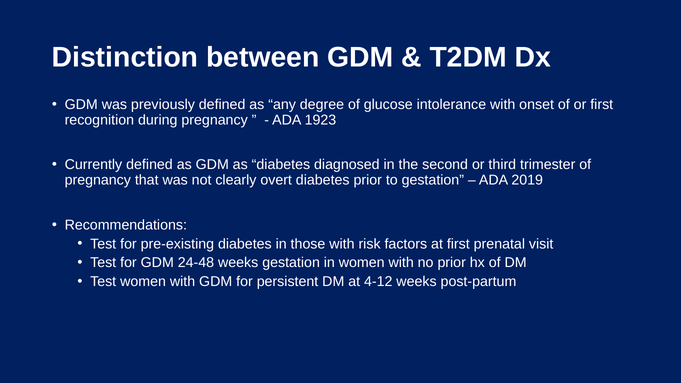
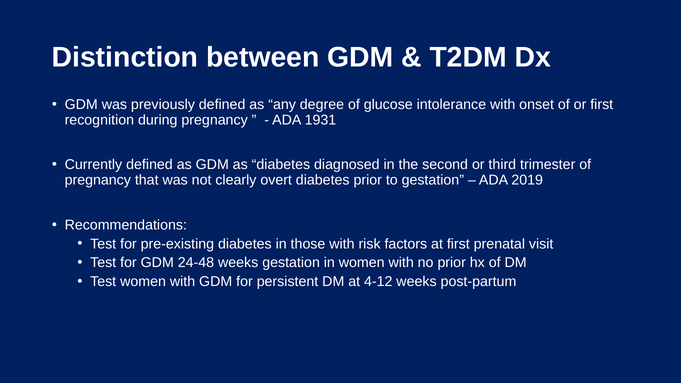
1923: 1923 -> 1931 (320, 120)
